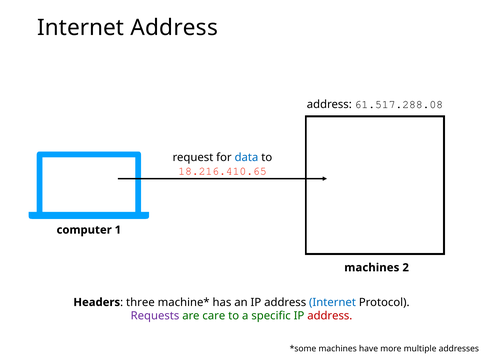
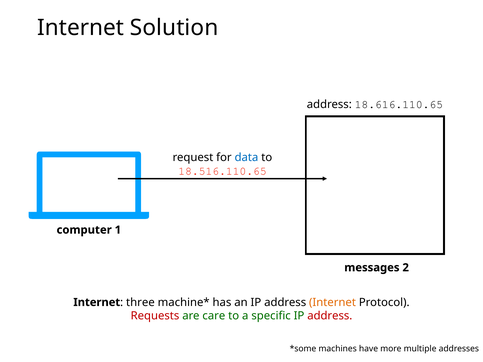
Internet Address: Address -> Solution (174, 28)
61.517.288.08: 61.517.288.08 -> 18.616.110.65 (399, 105)
18.216.410.65: 18.216.410.65 -> 18.516.110.65 (222, 171)
machines: machines -> messages (372, 268)
Headers: Headers -> Internet (97, 302)
Internet colour: blue -> orange (333, 302)
Requests colour: purple -> red (155, 316)
